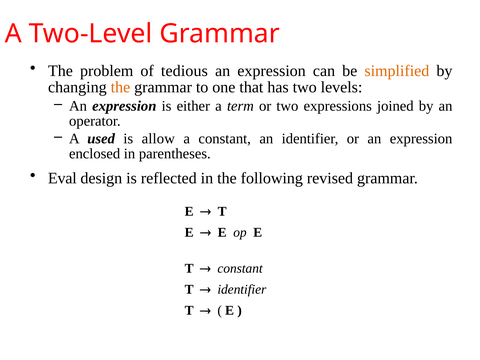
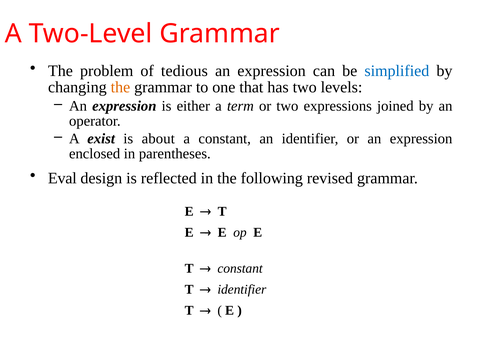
simplified colour: orange -> blue (397, 71)
used: used -> exist (101, 139)
allow: allow -> about (158, 139)
